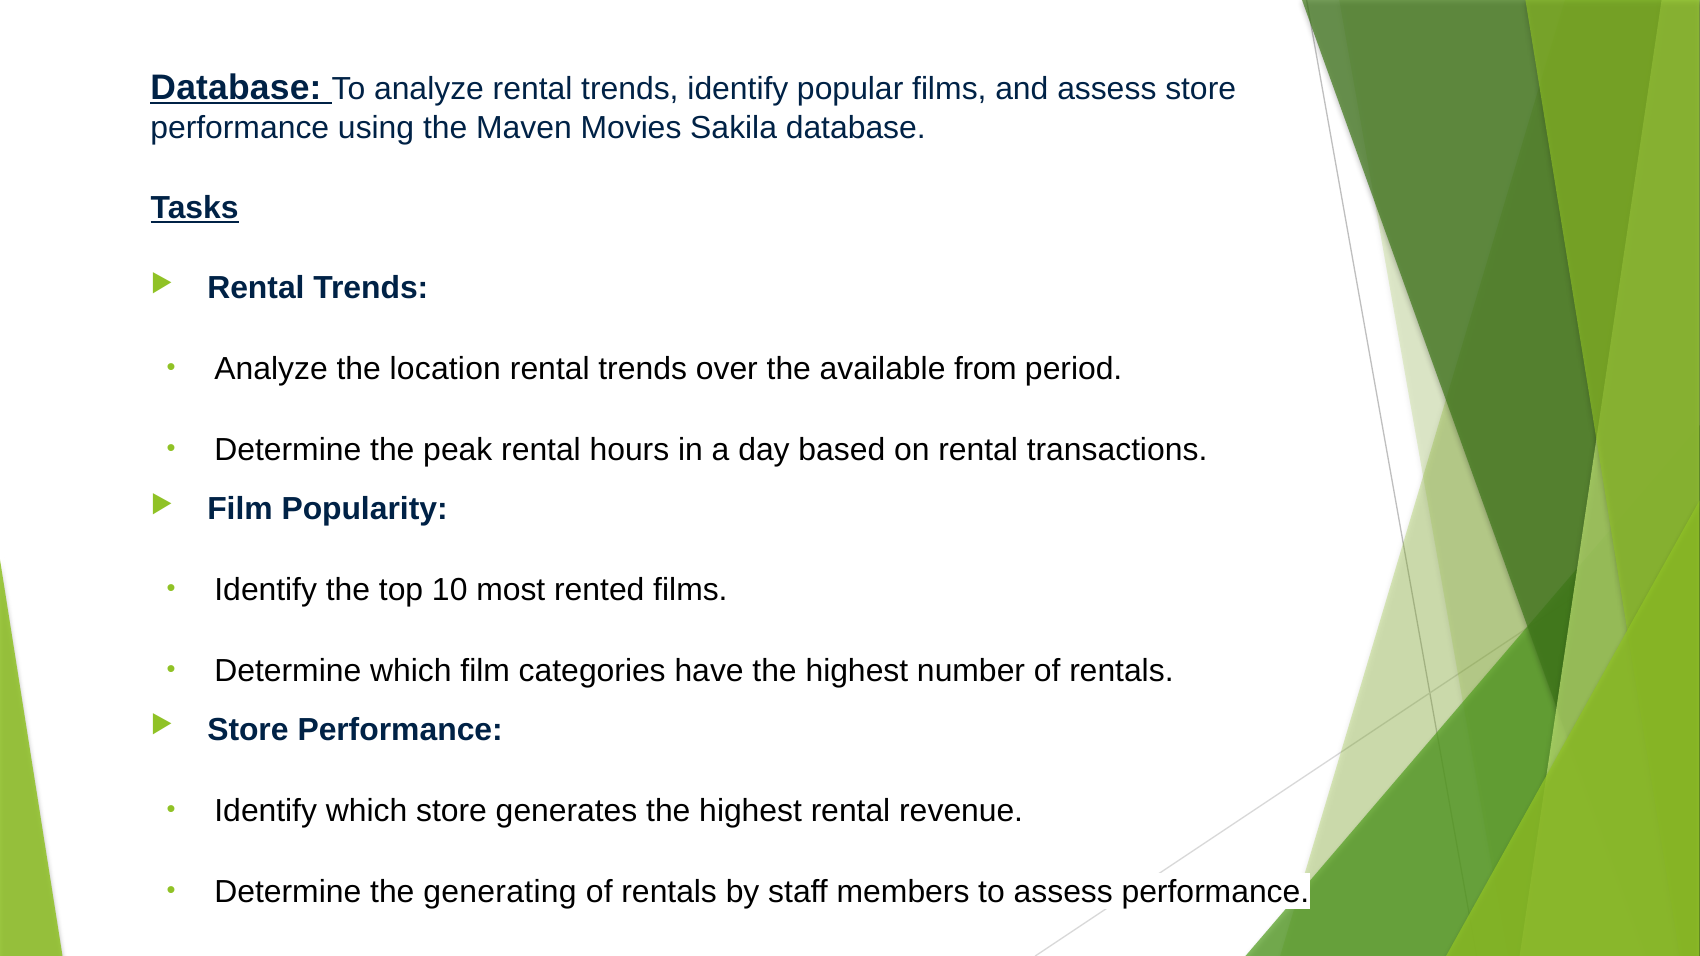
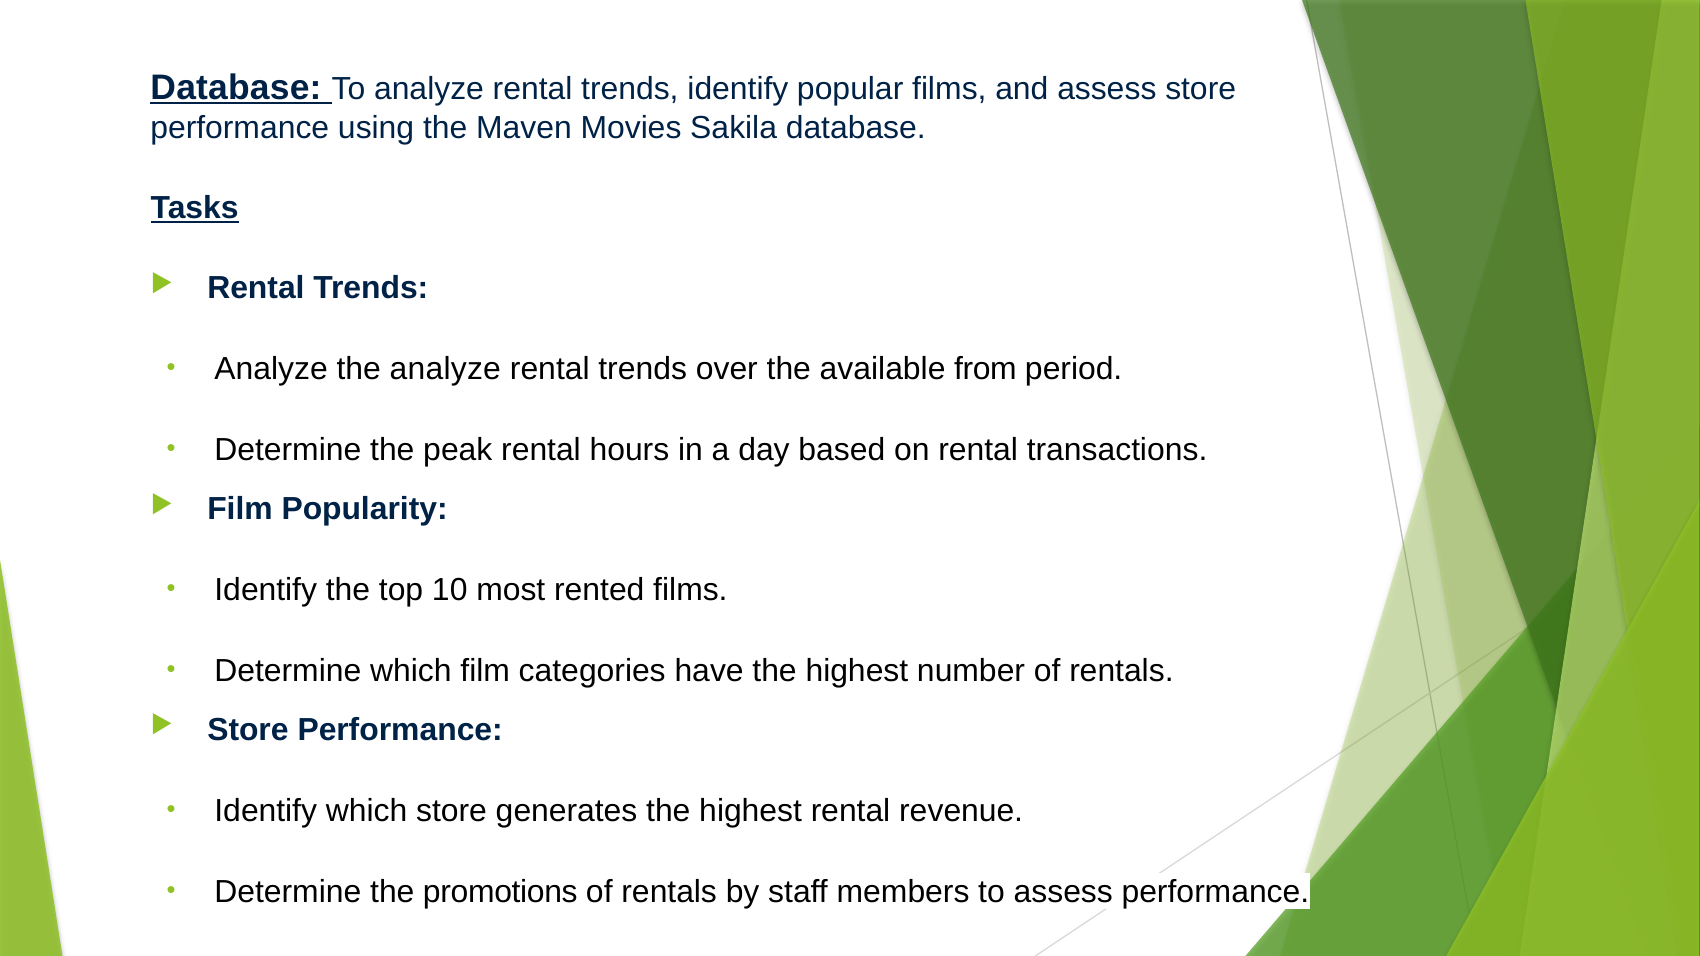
the location: location -> analyze (445, 369)
generating: generating -> promotions (500, 892)
